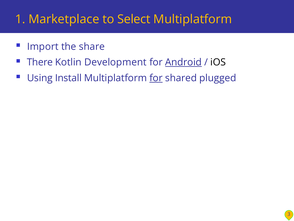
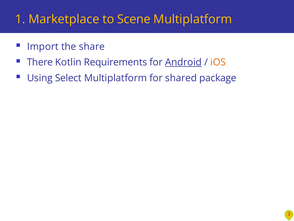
Select: Select -> Scene (134, 19)
Development: Development -> Requirements (116, 62)
iOS colour: black -> orange (218, 62)
Install: Install -> Select (68, 78)
for underline: present -> none (156, 78)
plugged: plugged -> package (218, 78)
